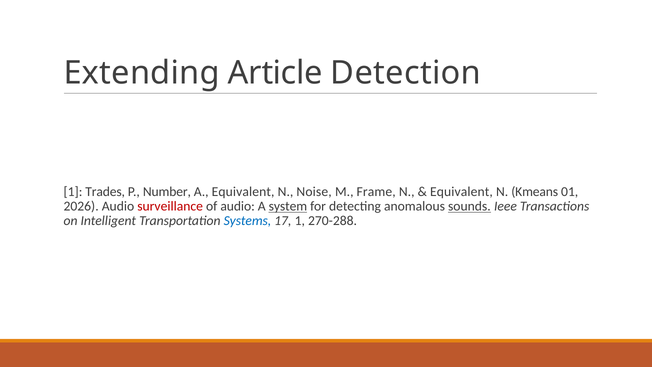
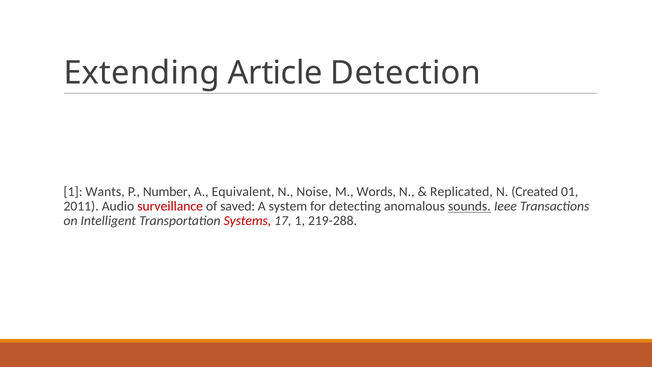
Trades: Trades -> Wants (105, 192)
Frame: Frame -> Words (376, 192)
Equivalent: Equivalent -> Replicated (461, 192)
Kmeans: Kmeans -> Created (535, 192)
2026: 2026 -> 2011 (81, 206)
of audio: audio -> saved (238, 206)
system underline: present -> none (288, 206)
Systems colour: blue -> red (247, 221)
270-288: 270-288 -> 219-288 (333, 221)
